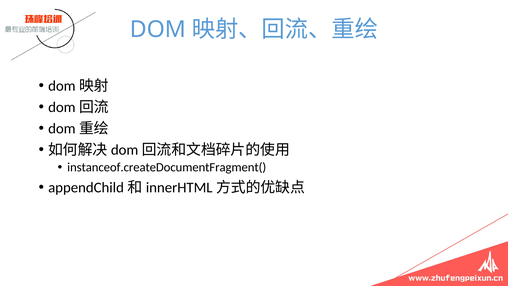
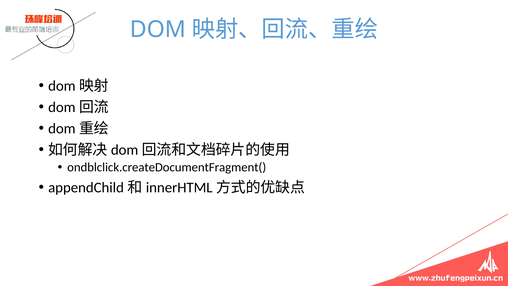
instanceof.createDocumentFragment(: instanceof.createDocumentFragment( -> ondblclick.createDocumentFragment( (167, 167)
